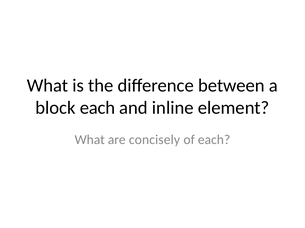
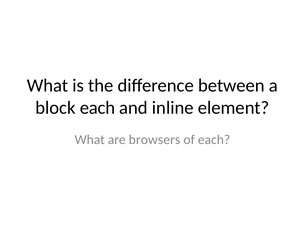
concisely: concisely -> browsers (154, 140)
